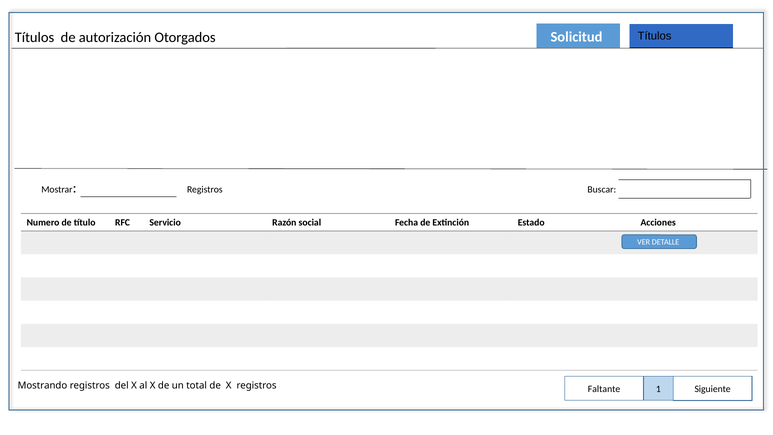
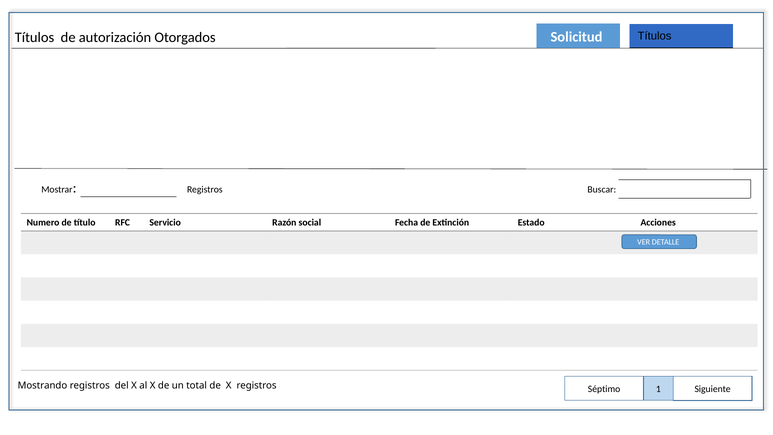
Faltante: Faltante -> Séptimo (604, 389)
